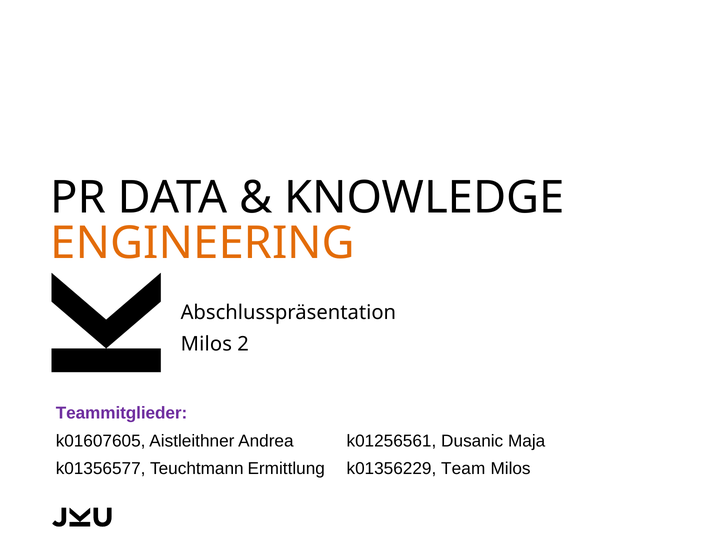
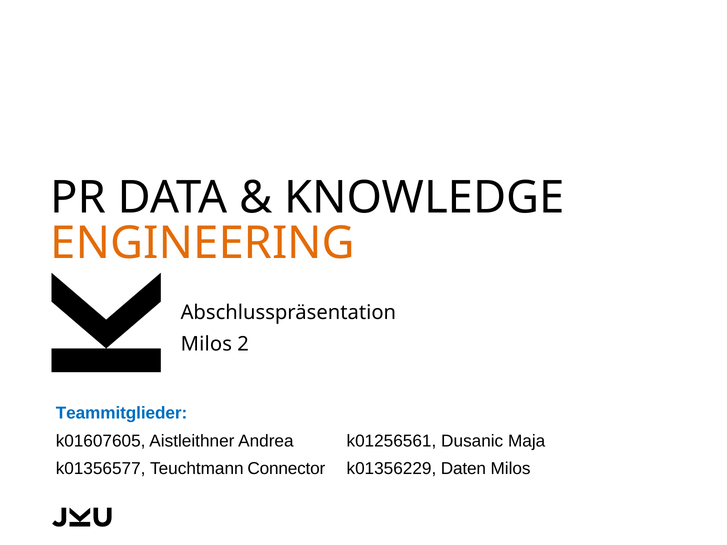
Teammitglieder colour: purple -> blue (122, 413)
Ermittlung: Ermittlung -> Connector (286, 469)
Team: Team -> Daten (463, 469)
